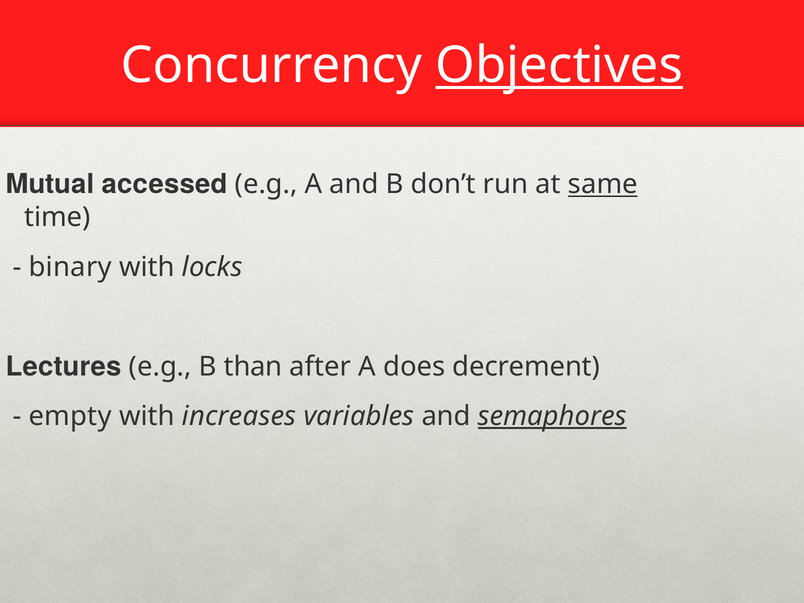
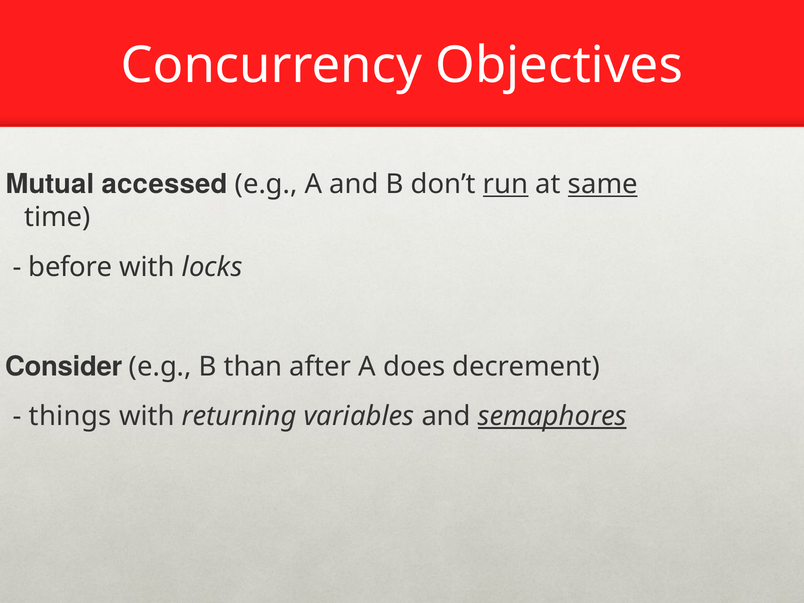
Objectives underline: present -> none (559, 66)
run underline: none -> present (506, 184)
binary: binary -> before (70, 267)
Lectures: Lectures -> Consider (64, 367)
empty: empty -> things (70, 416)
increases: increases -> returning (239, 416)
